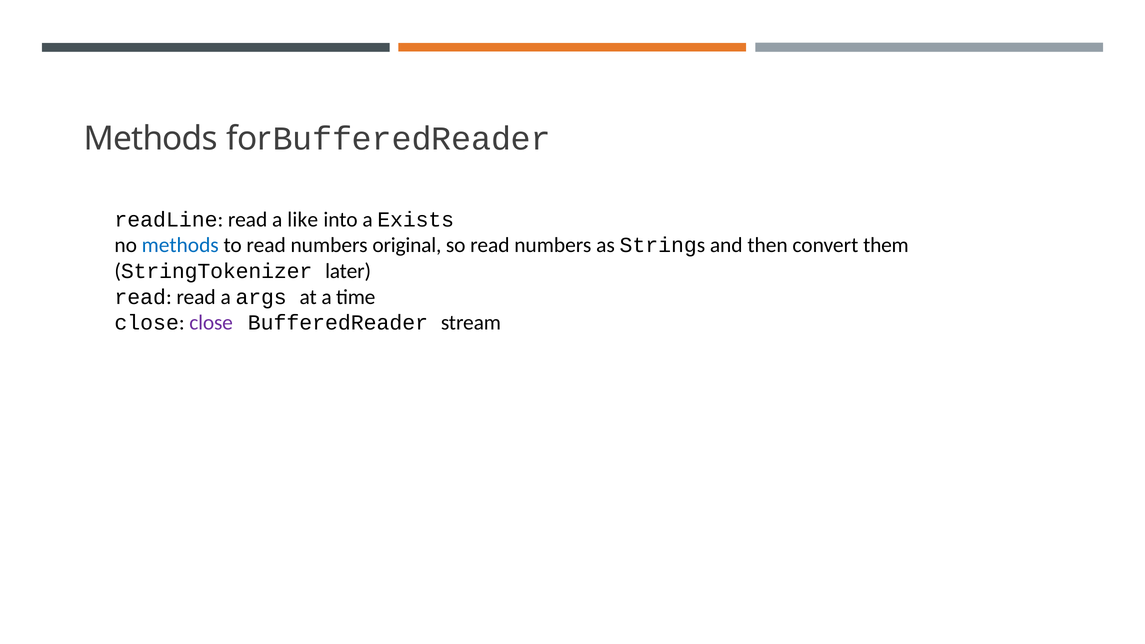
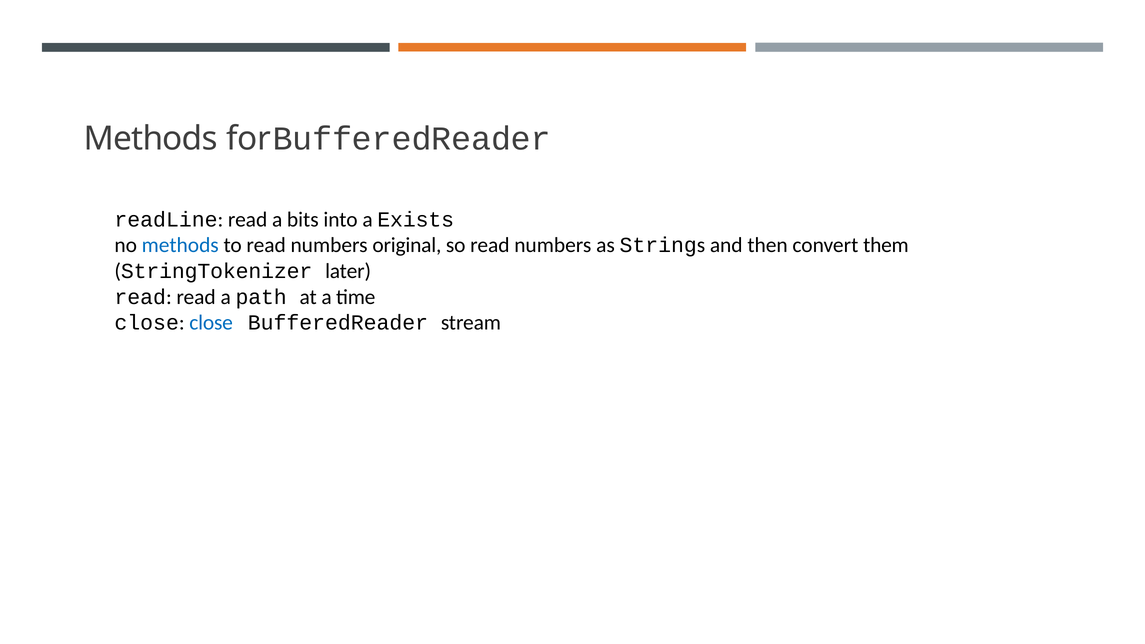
like: like -> bits (303, 220)
args: args -> path (261, 297)
close colour: purple -> blue (211, 323)
